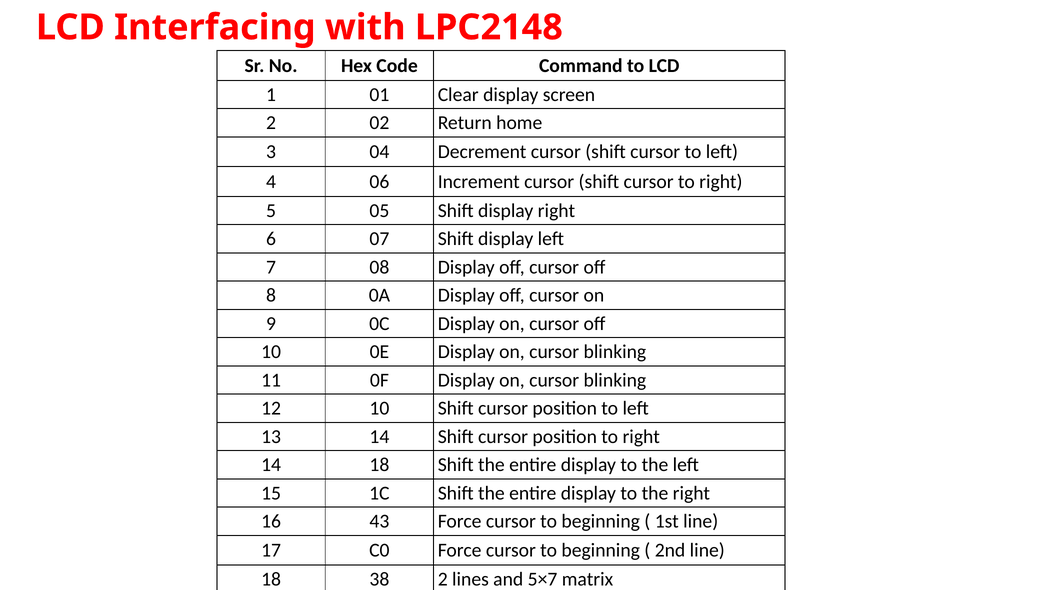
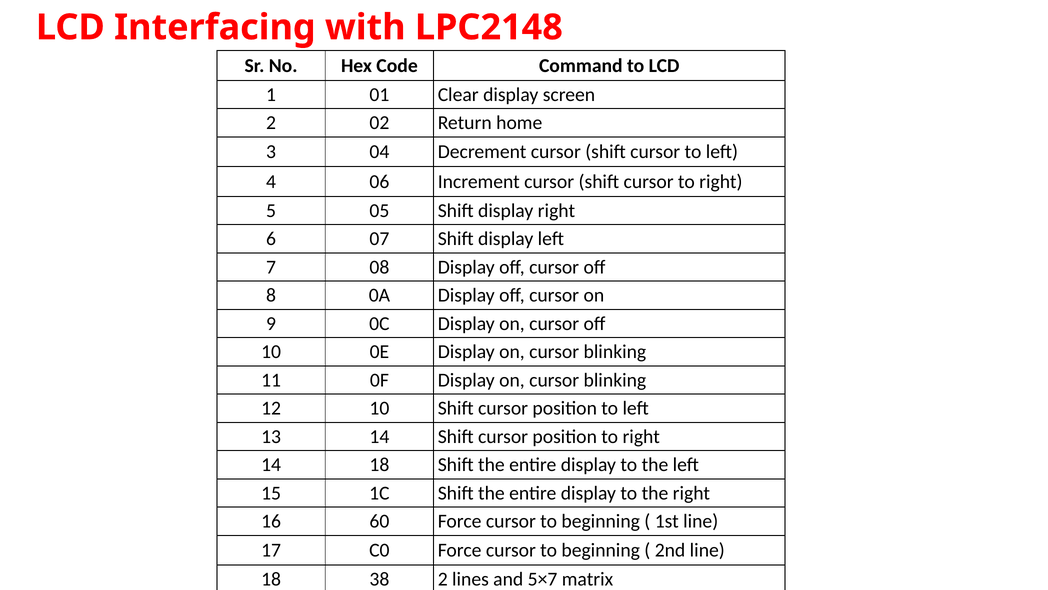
43: 43 -> 60 (379, 521)
